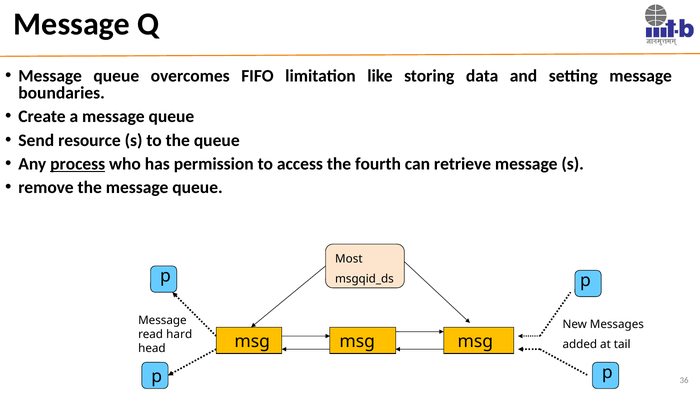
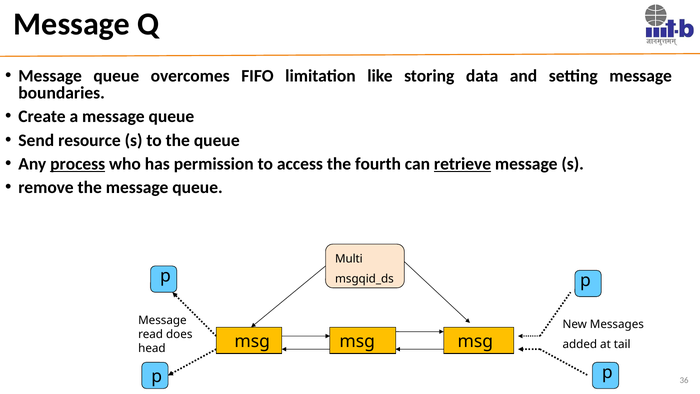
retrieve underline: none -> present (463, 164)
Most: Most -> Multi (349, 259)
hard: hard -> does (179, 334)
